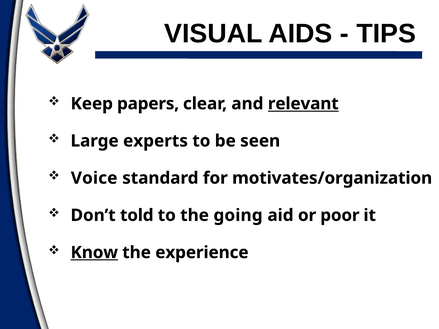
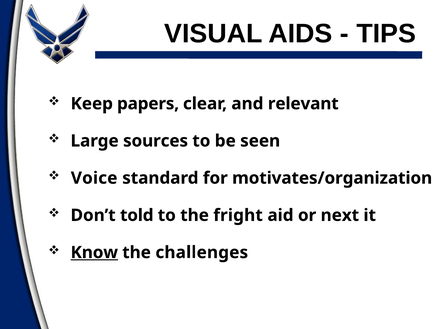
relevant underline: present -> none (303, 104)
experts: experts -> sources (156, 141)
going: going -> fright (238, 215)
poor: poor -> next (340, 215)
experience: experience -> challenges (202, 253)
